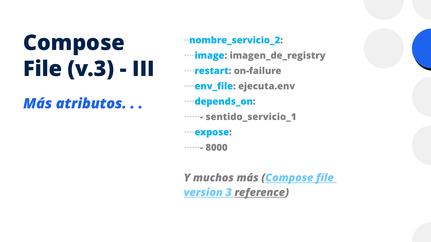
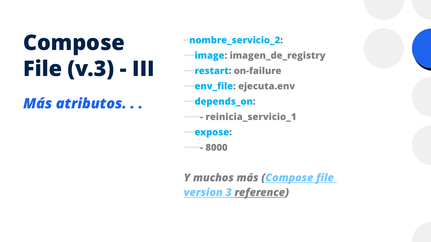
sentido_servicio_1: sentido_servicio_1 -> reinicia_servicio_1 (251, 117)
